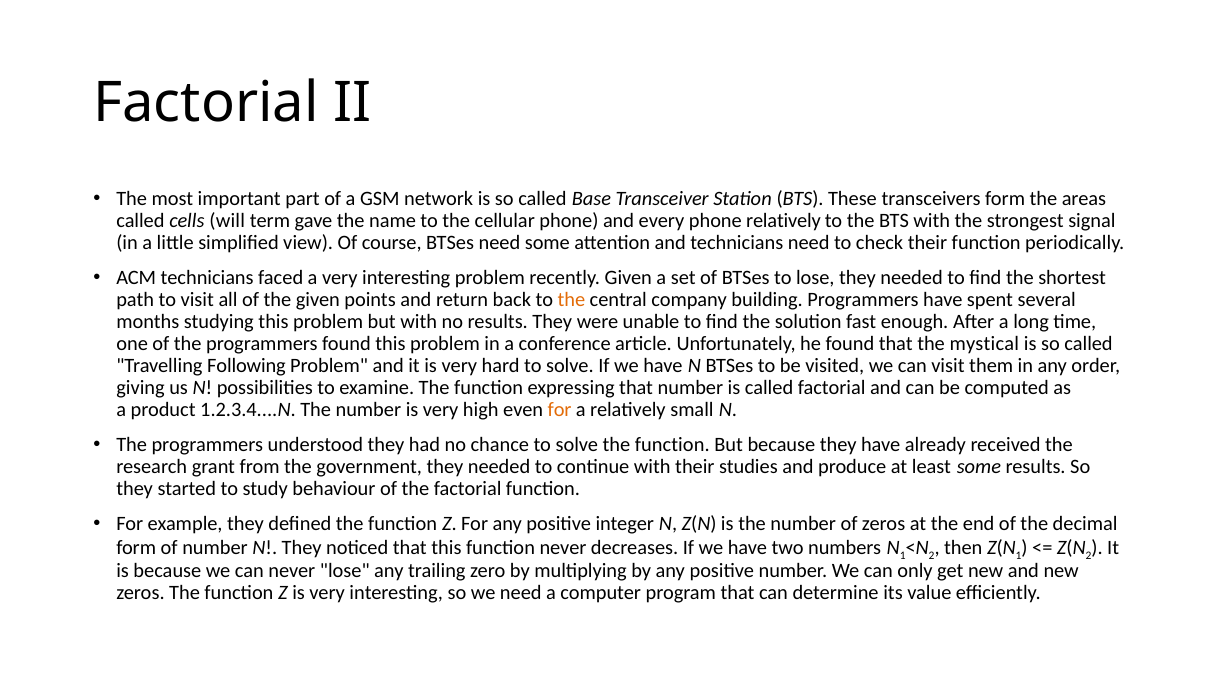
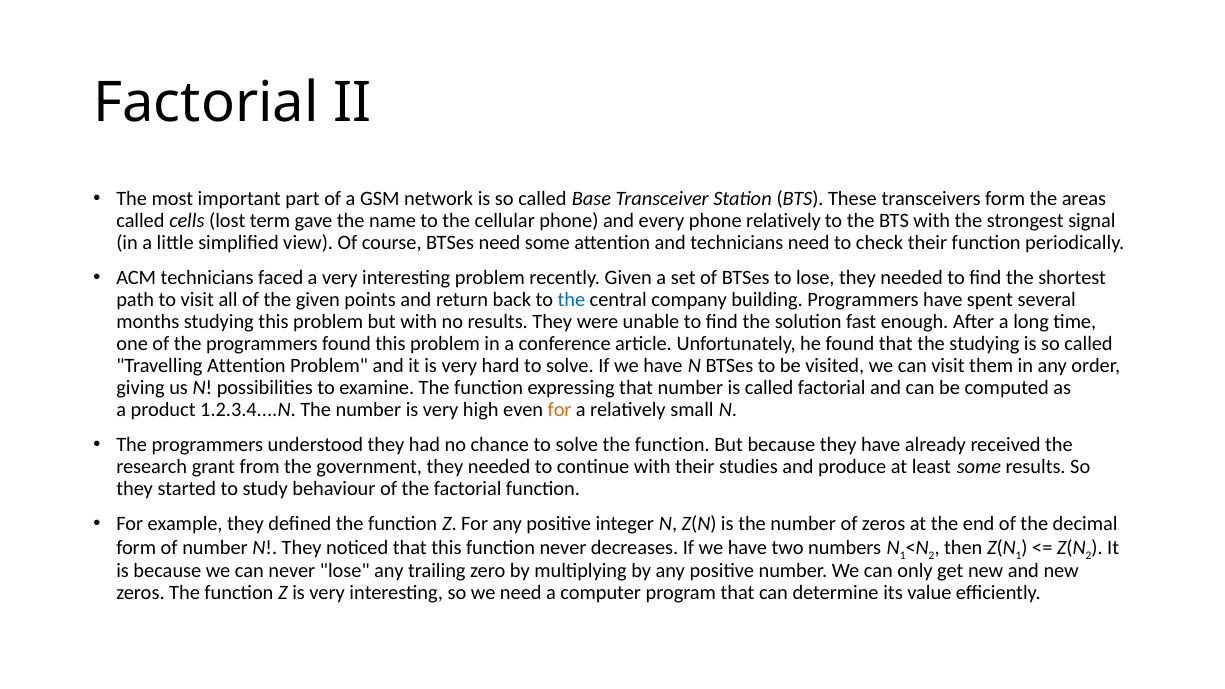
will: will -> lost (227, 221)
the colour: orange -> blue (571, 300)
the mystical: mystical -> studying (984, 344)
Travelling Following: Following -> Attention (246, 366)
